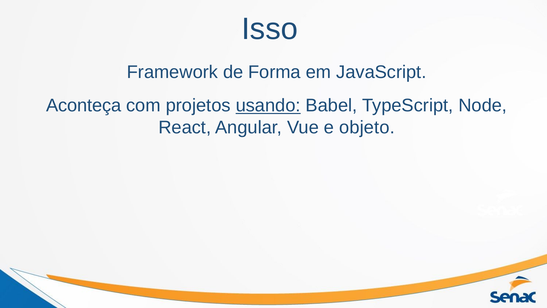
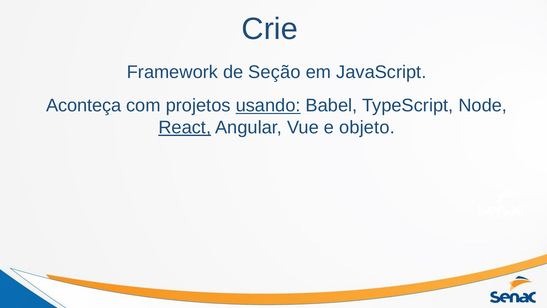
Isso: Isso -> Crie (270, 29)
Forma: Forma -> Seção (274, 72)
React underline: none -> present (185, 127)
